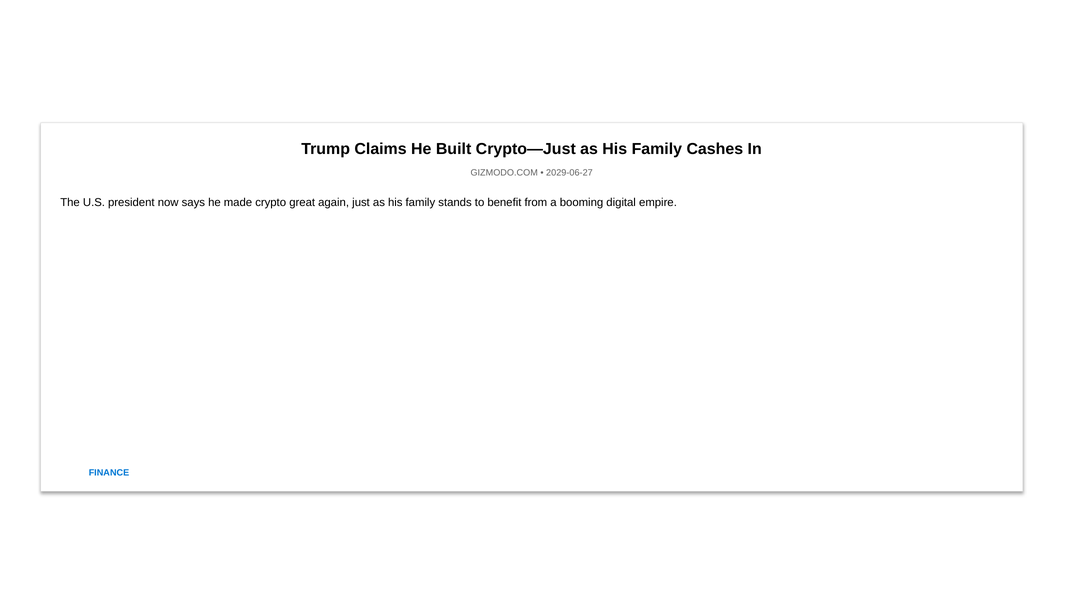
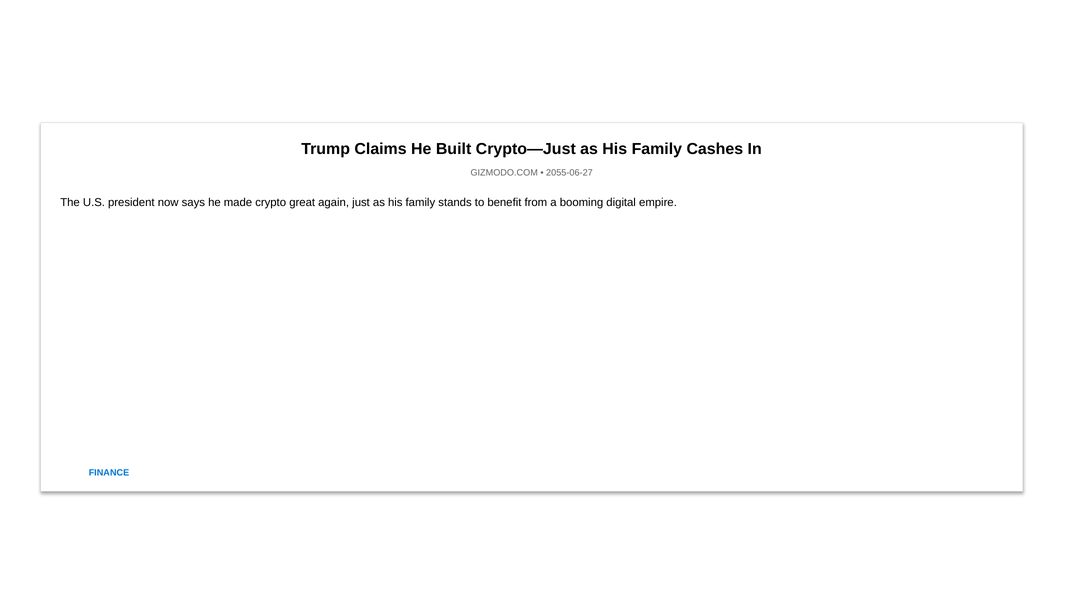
2029-06-27: 2029-06-27 -> 2055-06-27 (569, 173)
